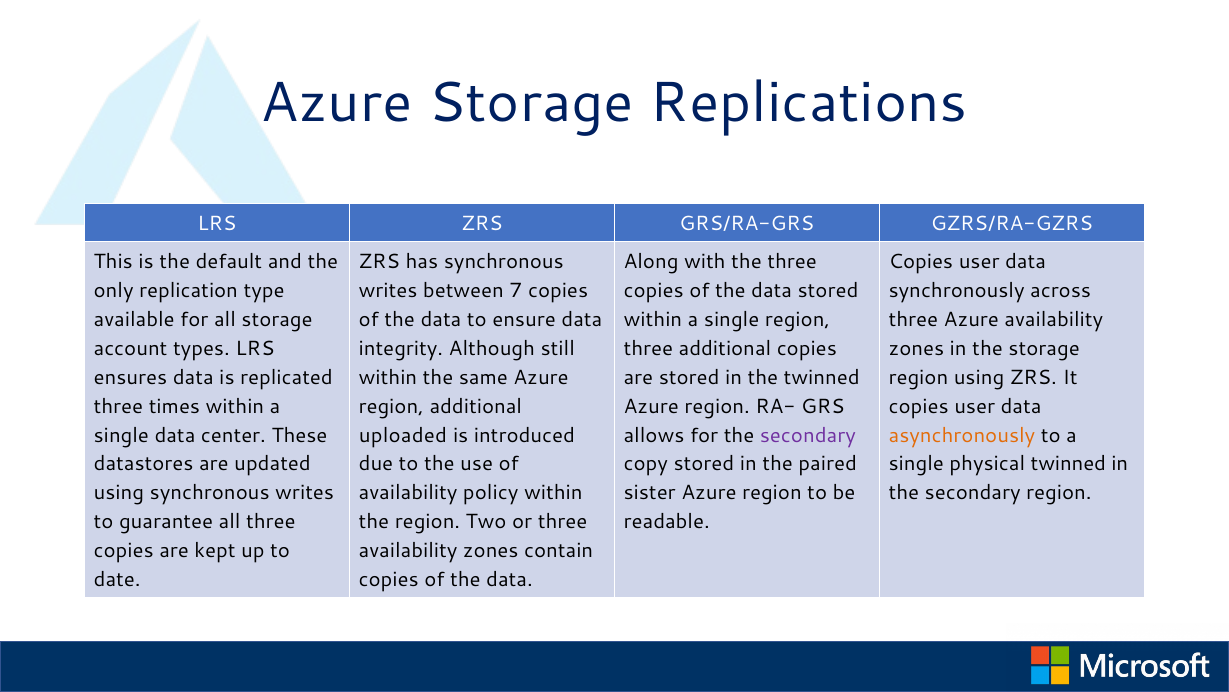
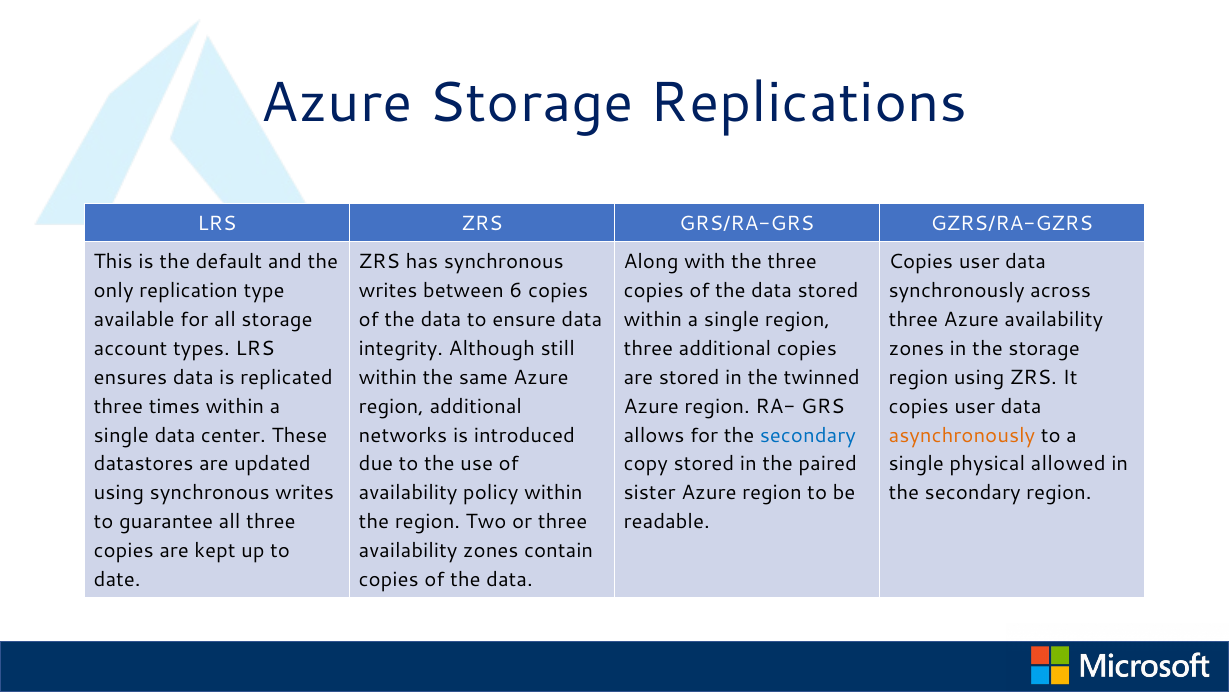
7: 7 -> 6 (516, 290)
uploaded: uploaded -> networks (403, 435)
secondary colour: purple -> blue (808, 435)
physical twinned: twinned -> allowed (1068, 464)
